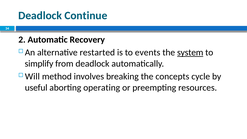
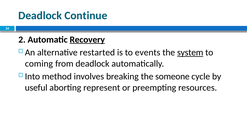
Recovery underline: none -> present (87, 40)
simplify: simplify -> coming (39, 64)
Will: Will -> Into (32, 76)
concepts: concepts -> someone (172, 76)
operating: operating -> represent (102, 88)
